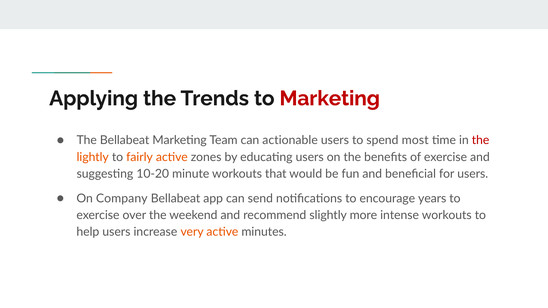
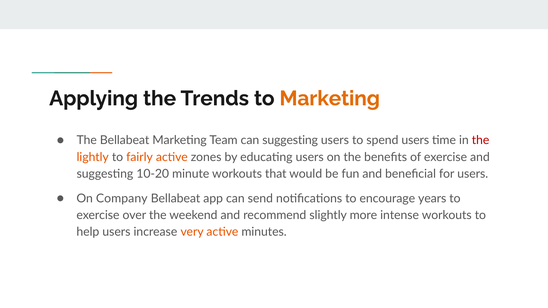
Marketing colour: red -> orange (330, 98)
can actionable: actionable -> suggesting (290, 140)
spend most: most -> users (415, 140)
